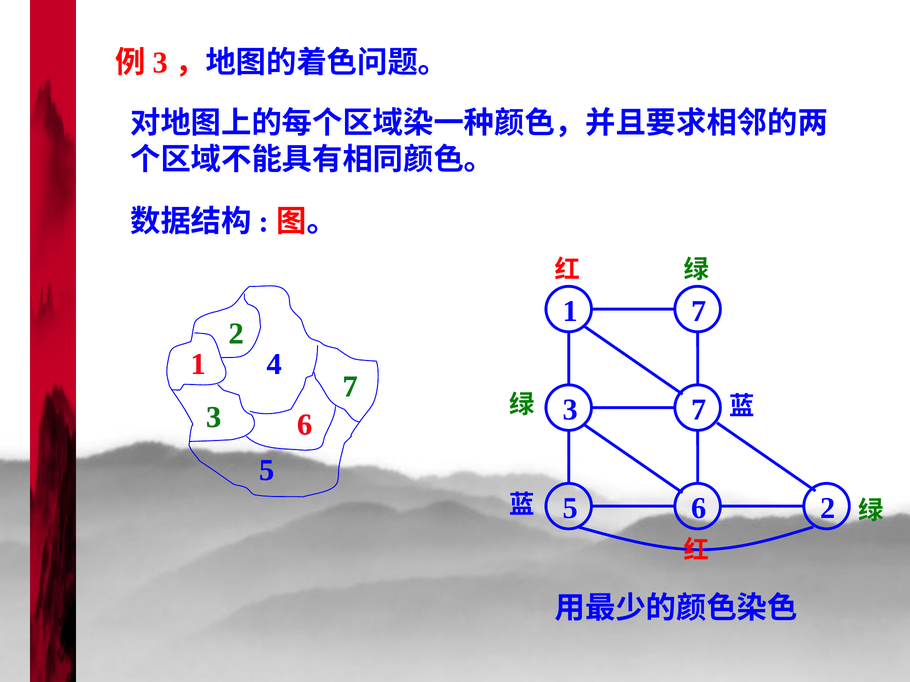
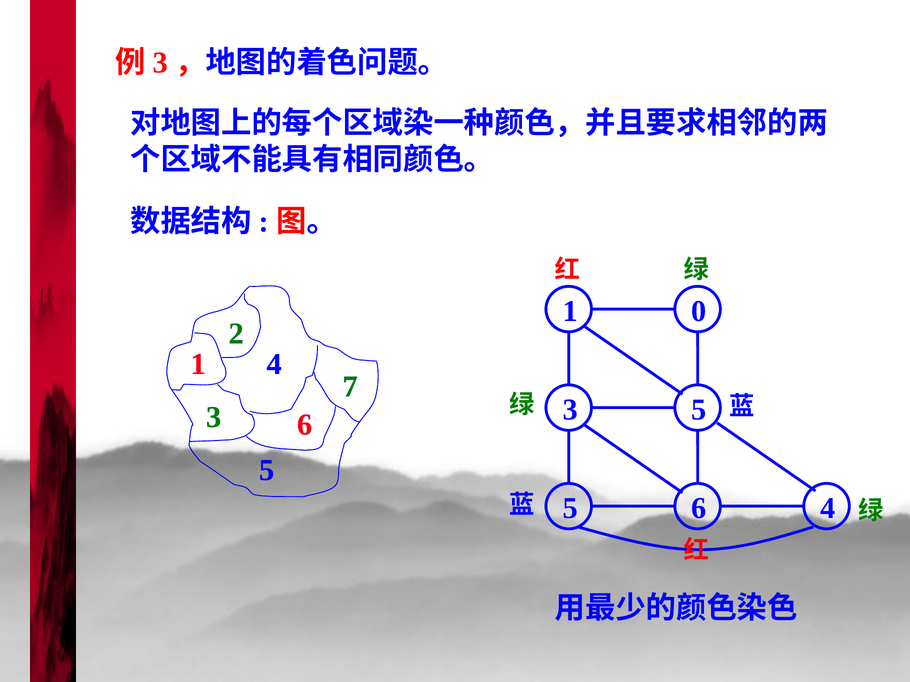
1 7: 7 -> 0 (699, 311)
7: 7 -> 5 (699, 410)
6 2: 2 -> 4 (828, 509)
